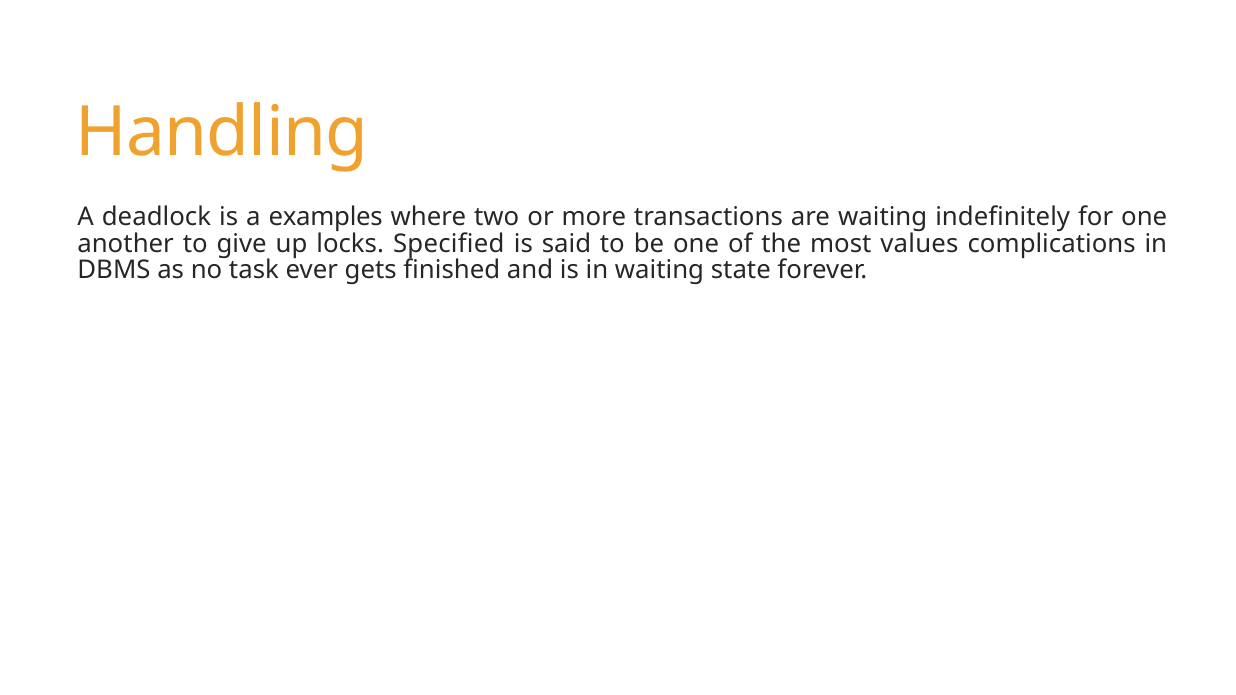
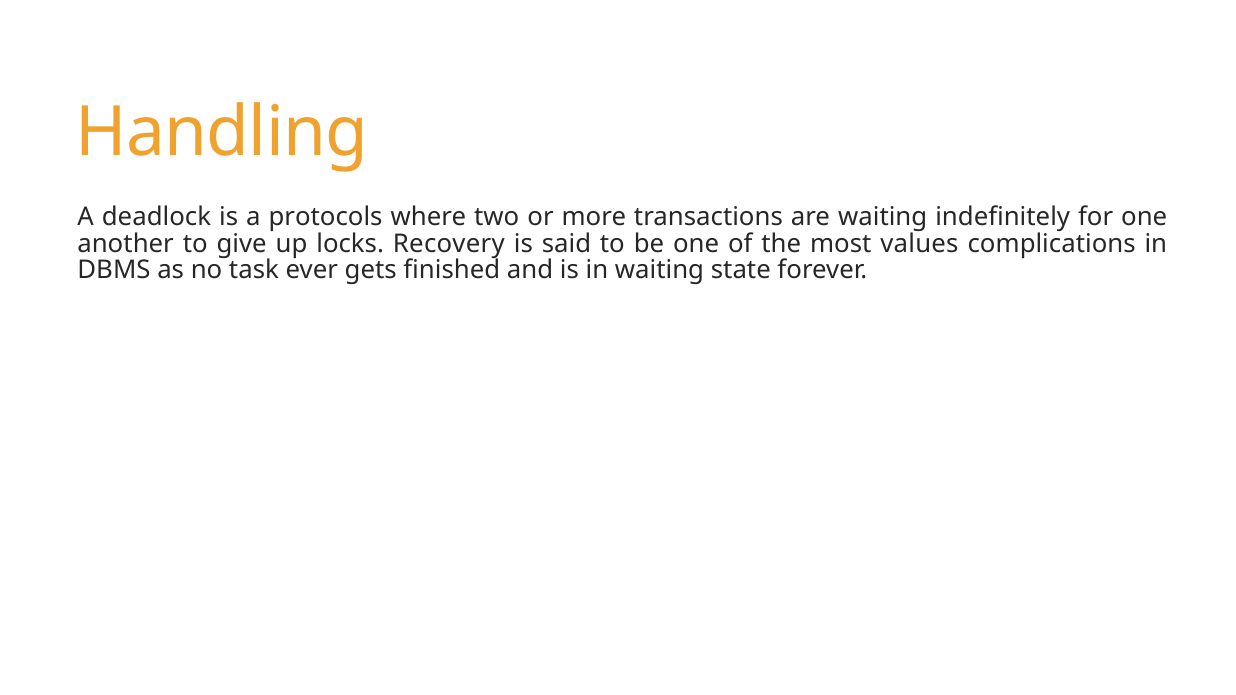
examples: examples -> protocols (326, 218)
Specified: Specified -> Recovery (449, 244)
